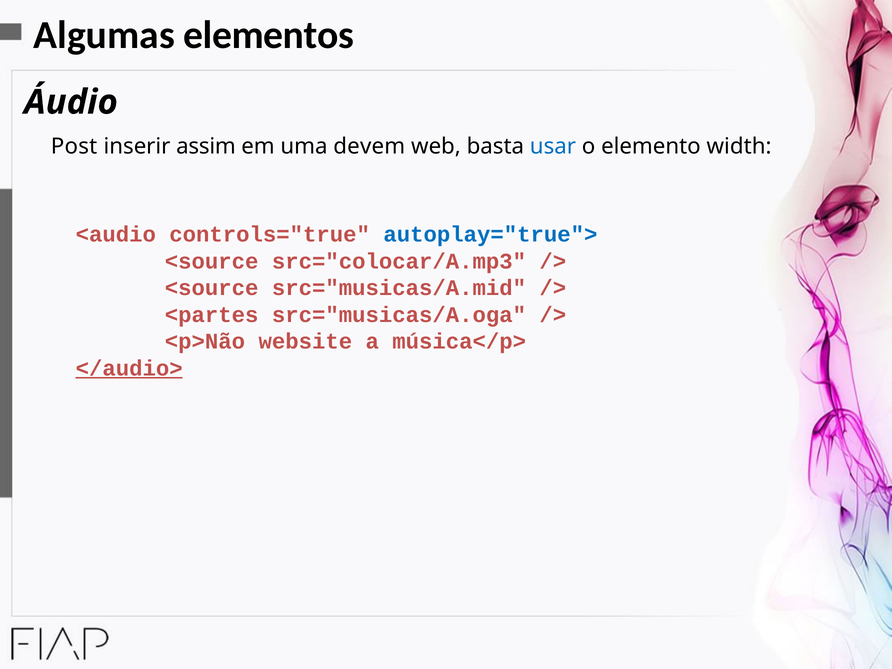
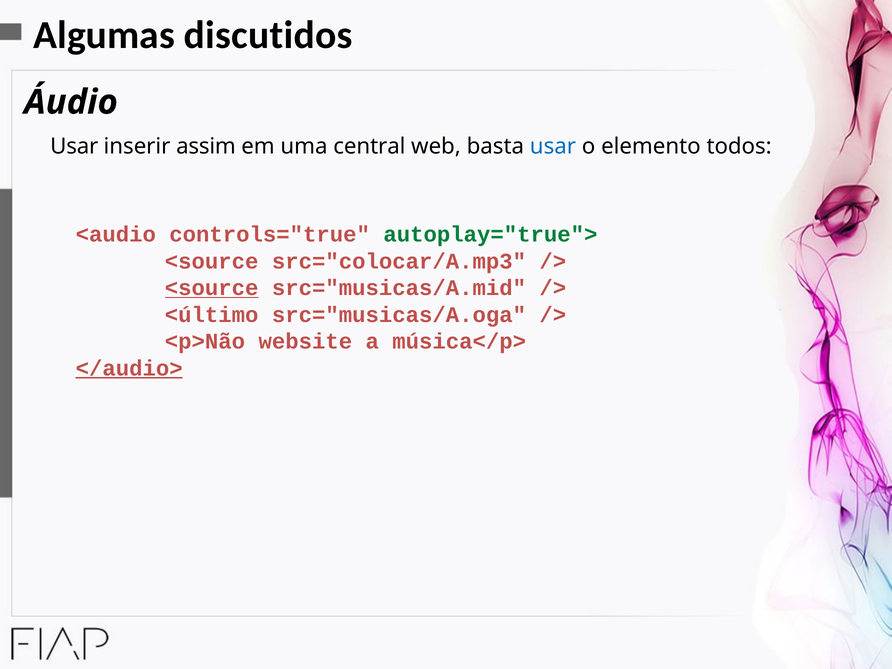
elementos: elementos -> discutidos (268, 35)
Post: Post -> Usar (74, 146)
devem: devem -> central (369, 146)
width: width -> todos (739, 146)
autoplay="true"> colour: blue -> green (490, 234)
<source underline: none -> present (212, 288)
<partes: <partes -> <último (212, 315)
